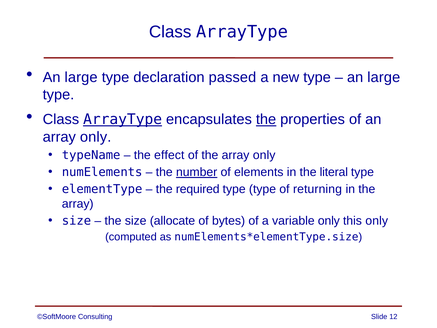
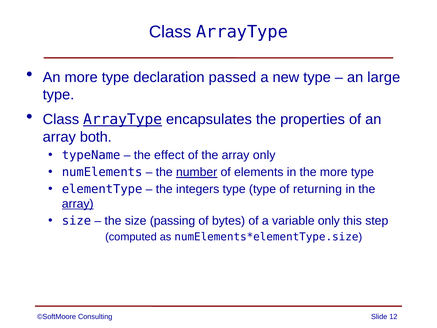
large: large -> more (81, 77)
the underline: present -> none (266, 119)
only: only -> both (96, 137)
the literal: literal -> more (334, 172)
required: required -> integers (198, 189)
array underline: none -> present (78, 204)
allocate: allocate -> passing (173, 221)
this only: only -> step (377, 221)
